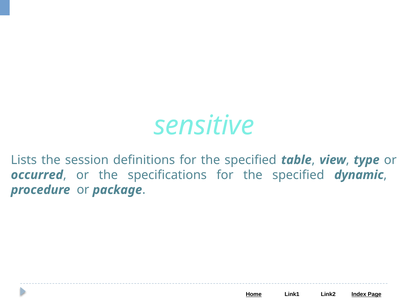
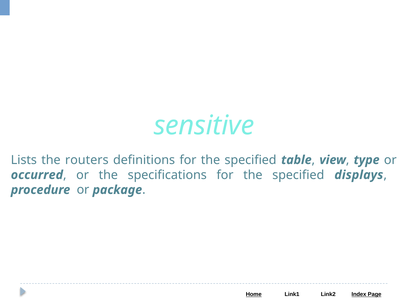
session: session -> routers (87, 160)
dynamic: dynamic -> displays (359, 175)
